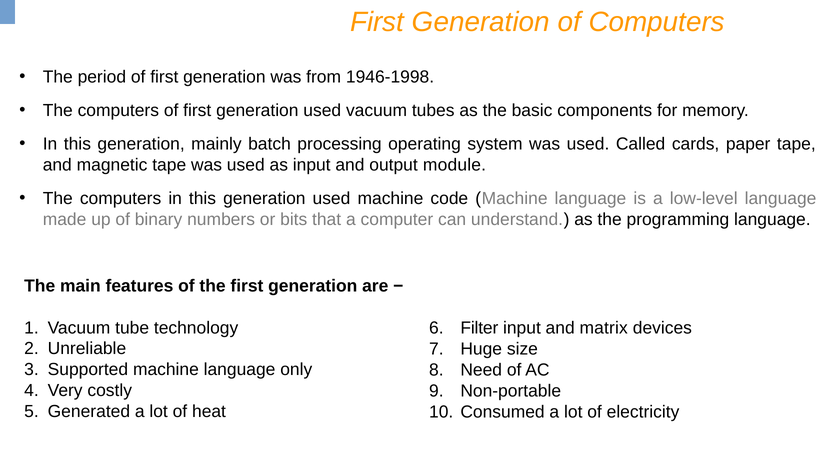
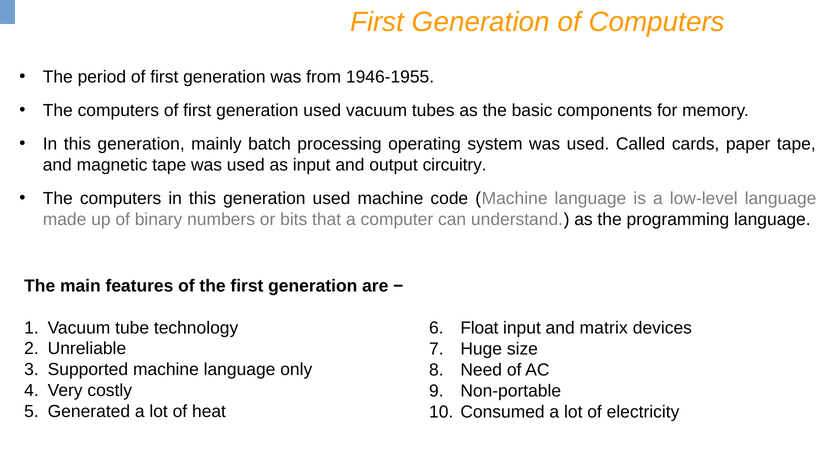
1946-1998: 1946-1998 -> 1946-1955 (390, 77)
module: module -> circuitry (455, 165)
Filter: Filter -> Float (479, 328)
